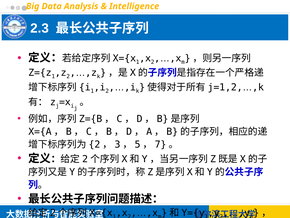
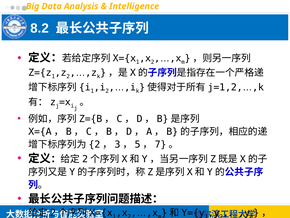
2.3: 2.3 -> 8.2 (40, 28)
